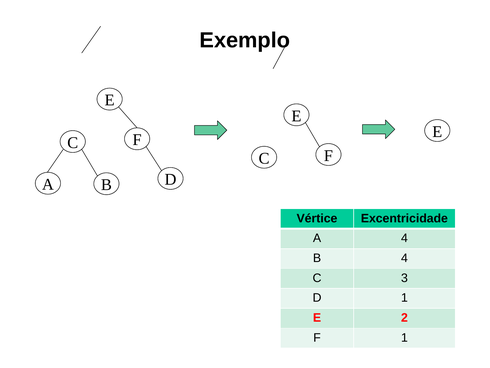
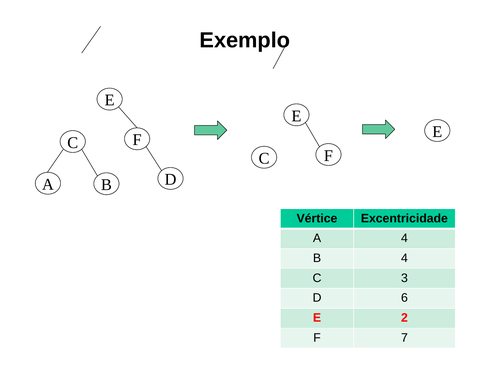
D 1: 1 -> 6 (404, 298)
F 1: 1 -> 7 (404, 337)
